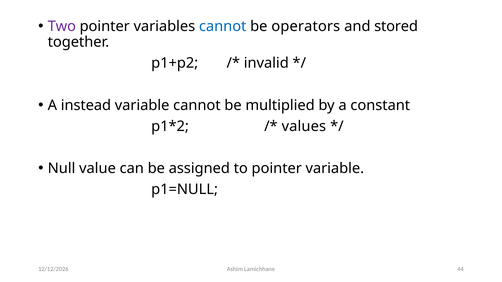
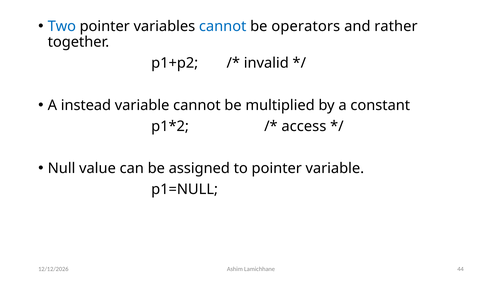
Two colour: purple -> blue (62, 26)
stored: stored -> rather (396, 26)
values: values -> access (304, 126)
